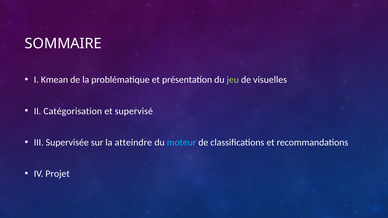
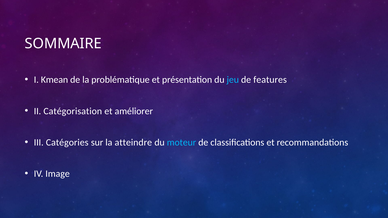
jeu colour: light green -> light blue (233, 80)
visuelles: visuelles -> features (270, 80)
supervisé: supervisé -> améliorer (134, 111)
Supervisée: Supervisée -> Catégories (67, 143)
Projet: Projet -> Image (58, 174)
